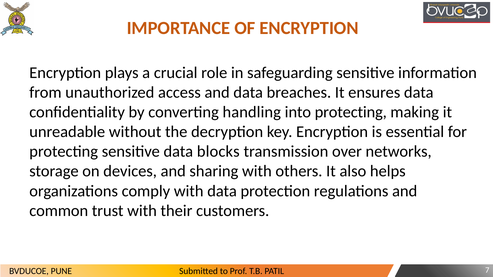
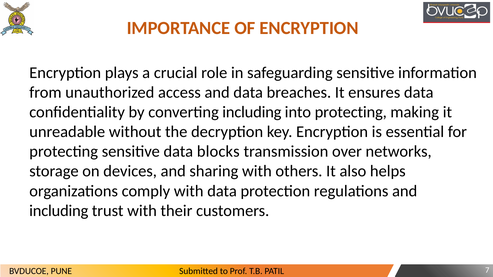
converting handling: handling -> including (252, 112)
common: common -> including (59, 211)
